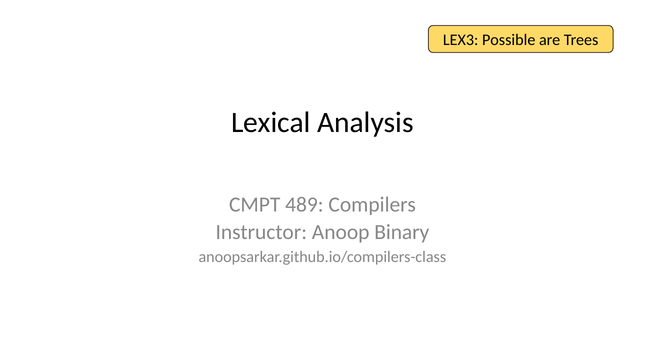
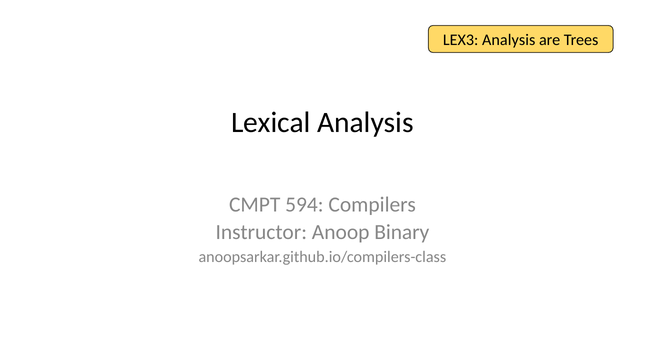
LEX3 Possible: Possible -> Analysis (509, 40)
489: 489 -> 594 (304, 204)
